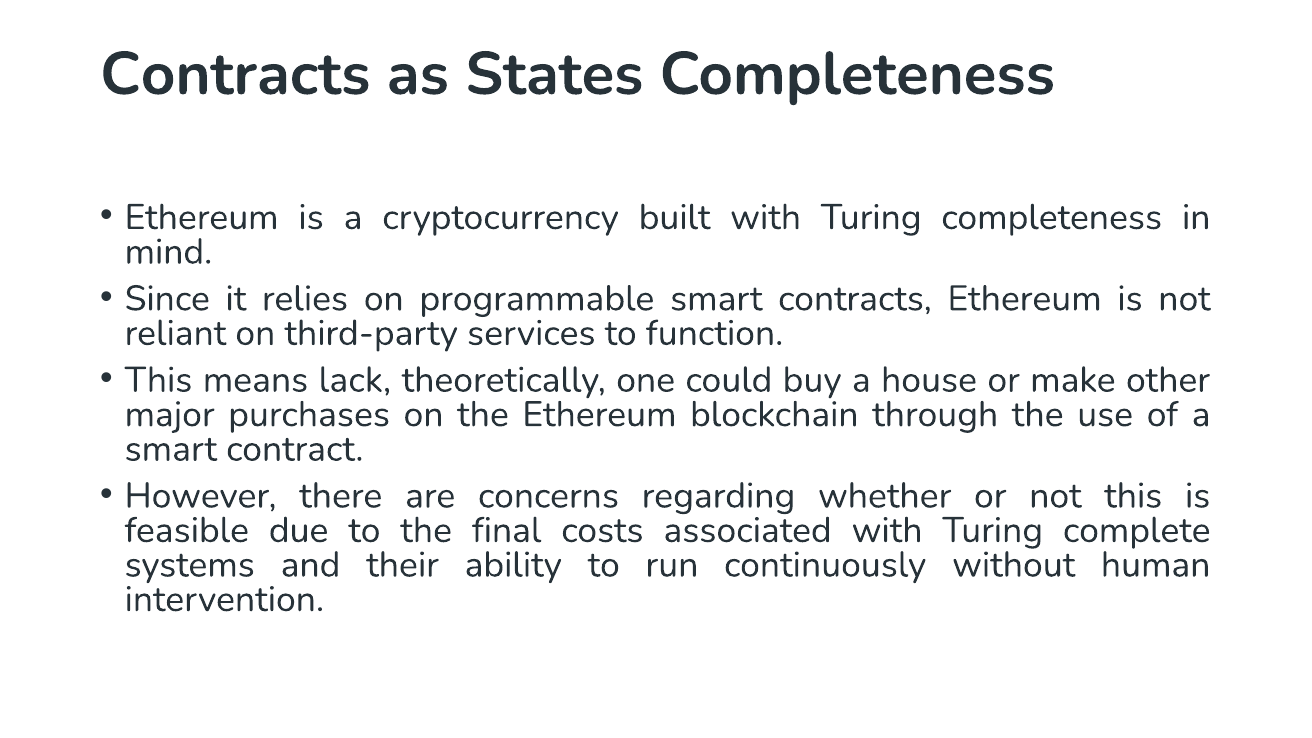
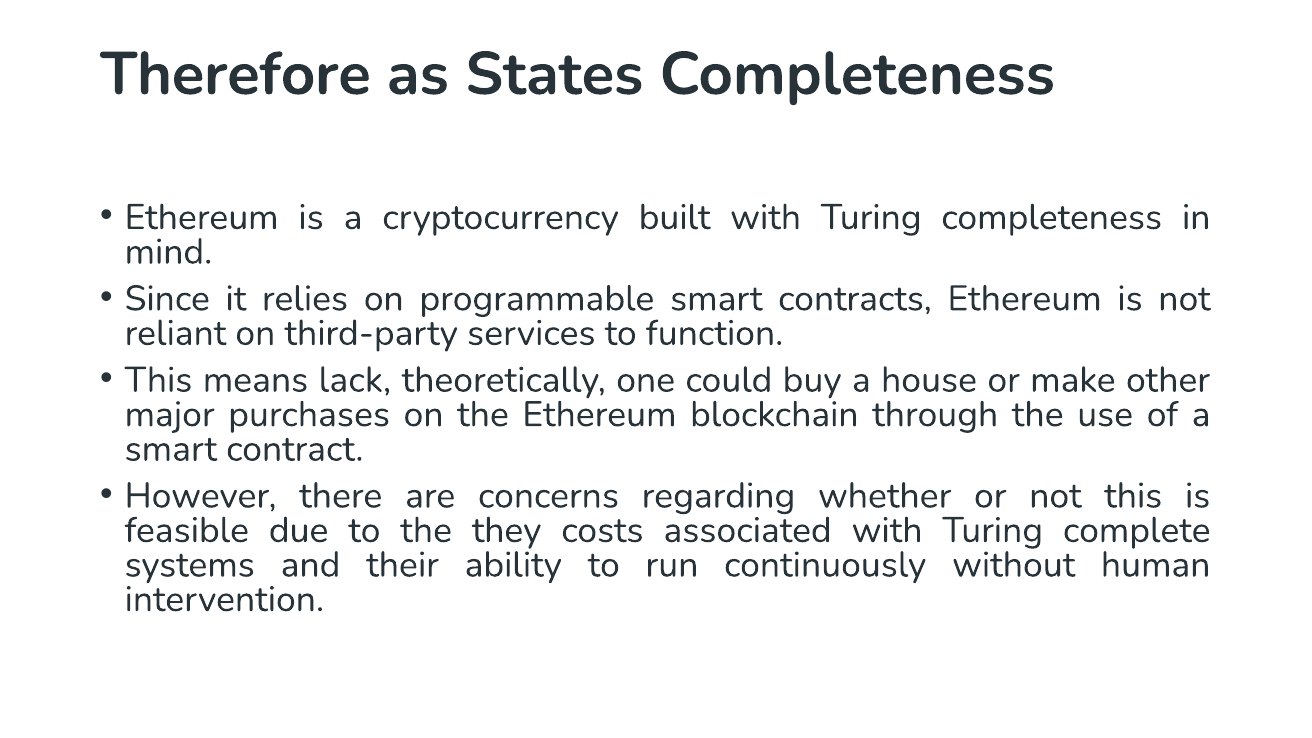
Contracts: Contracts -> Therefore (235, 74)
final: final -> they (507, 530)
